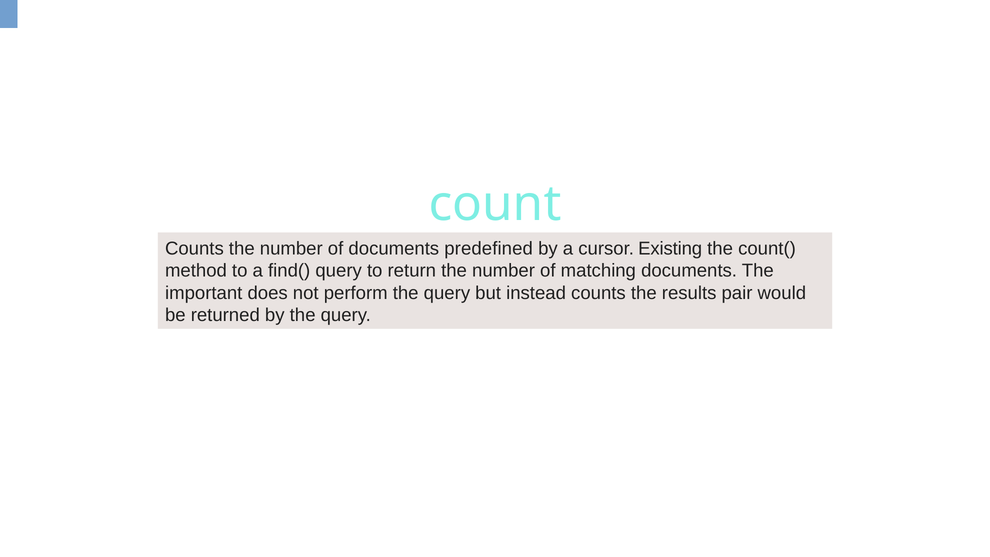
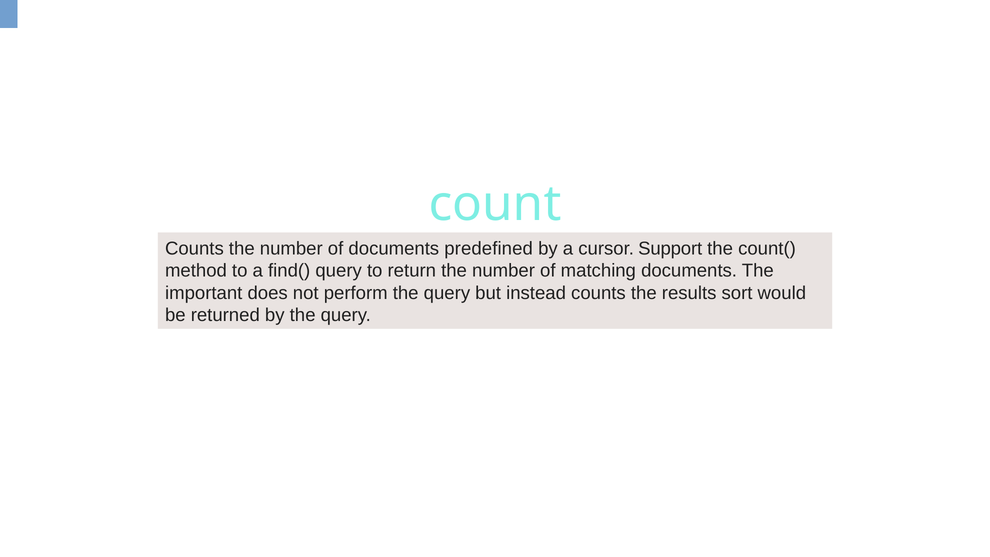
Existing: Existing -> Support (670, 248)
pair: pair -> sort (737, 293)
